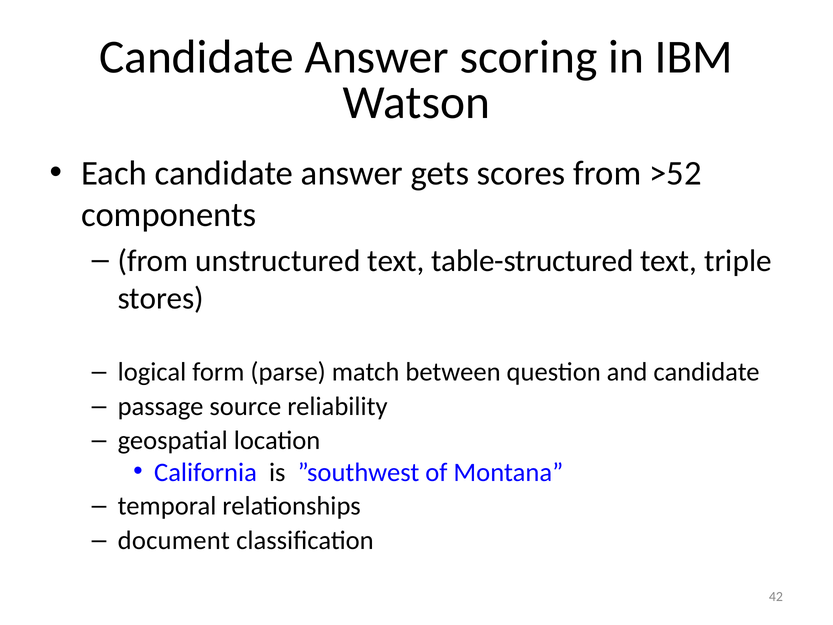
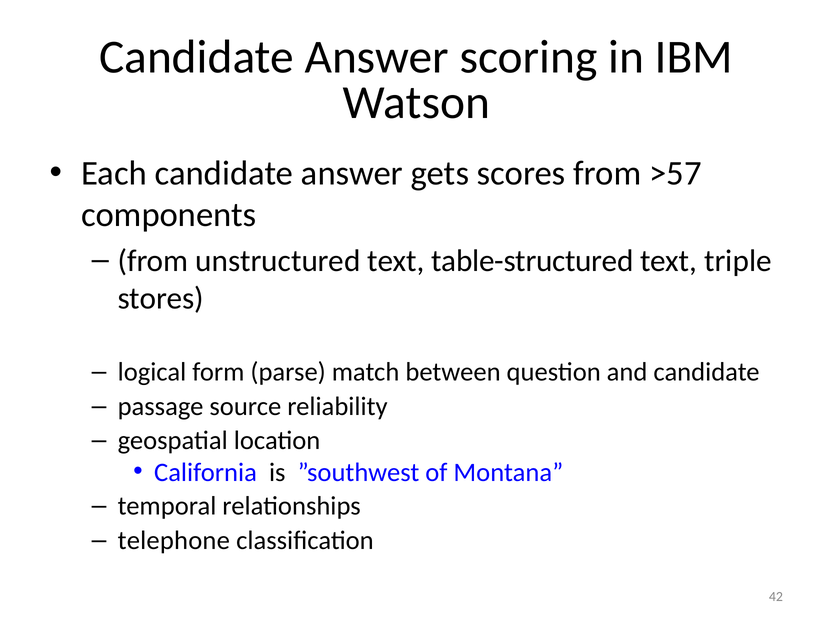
>52: >52 -> >57 (675, 173)
document: document -> telephone (174, 540)
